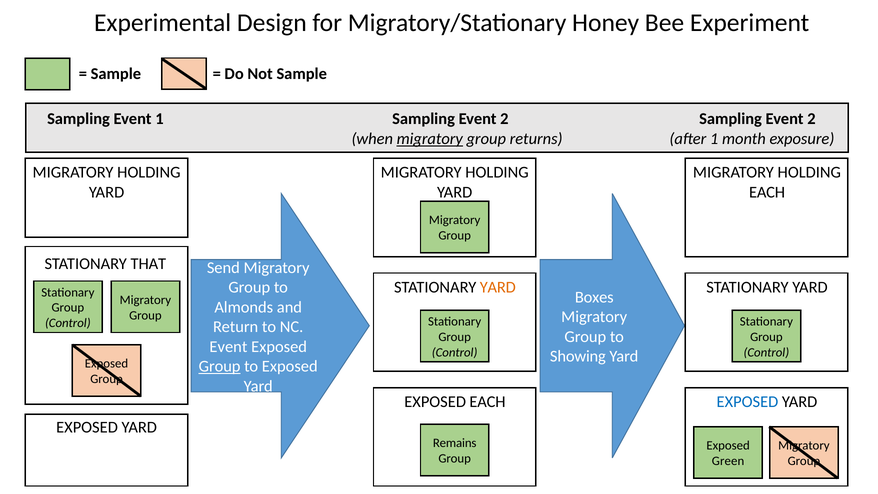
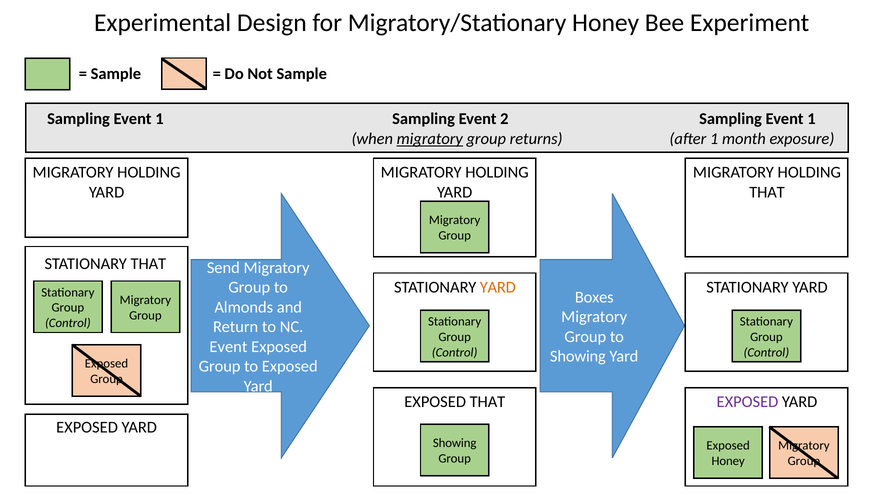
2 Sampling Event 2: 2 -> 1 (811, 119)
EACH: EACH -> THAT (767, 192)
Group underline: present -> none (220, 366)
EXPOSED EACH: EACH -> THAT (487, 402)
EXPOSED colour: blue -> purple (747, 402)
Remains: Remains -> Showing (455, 443)
Green: Green -> Honey (728, 461)
